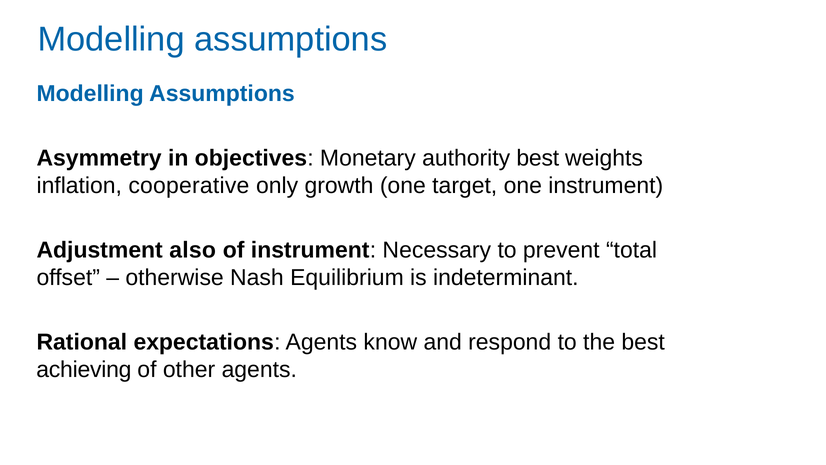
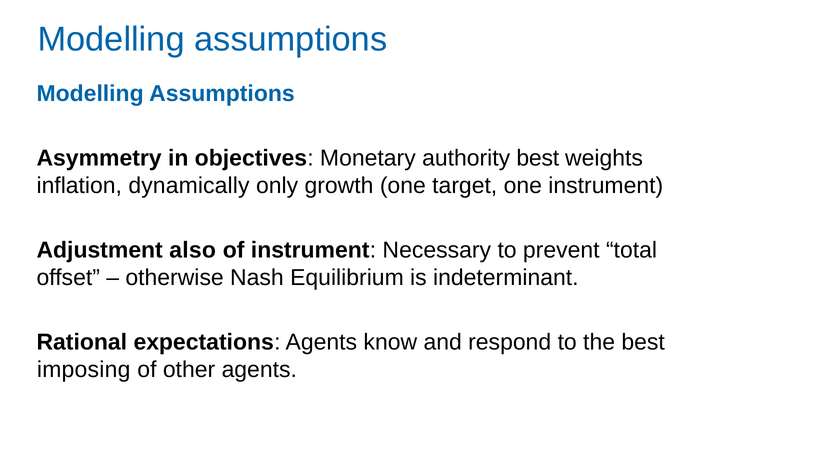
cooperative: cooperative -> dynamically (189, 186)
achieving: achieving -> imposing (84, 369)
